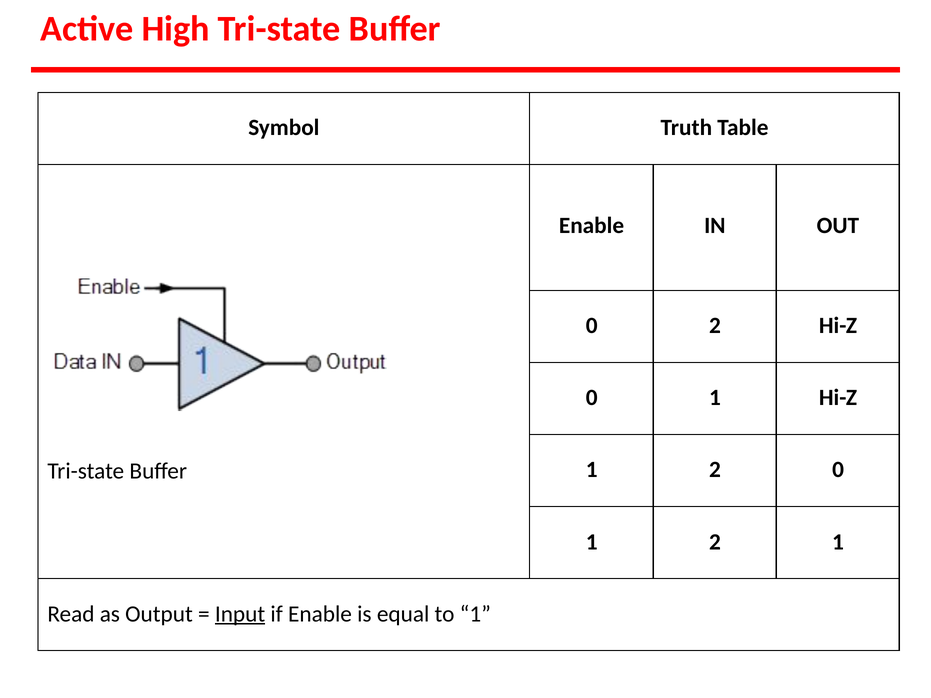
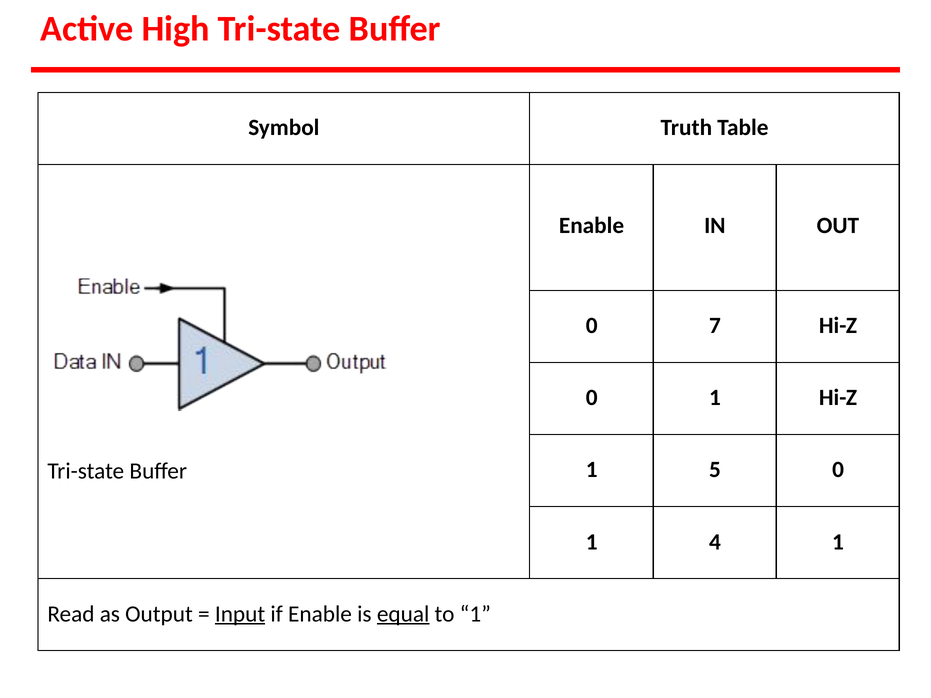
0 2: 2 -> 7 (715, 326)
2: 2 -> 5 (715, 470)
2: 2 -> 4 (715, 542)
equal underline: none -> present (403, 614)
